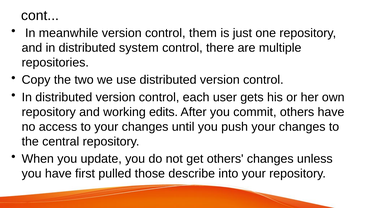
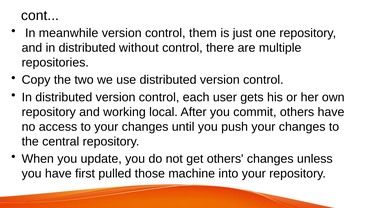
system: system -> without (139, 48)
edits: edits -> local (163, 112)
describe: describe -> machine (192, 174)
